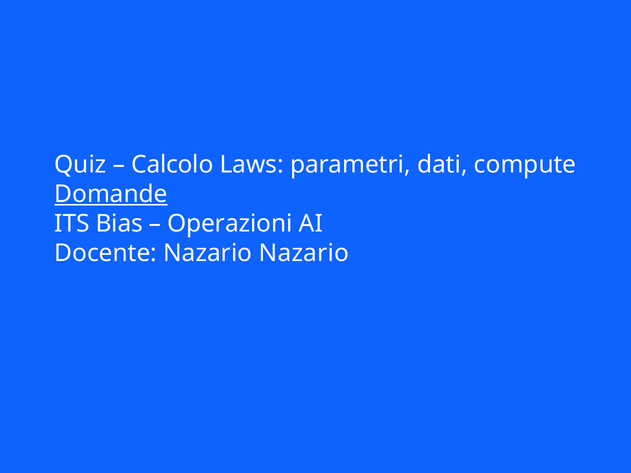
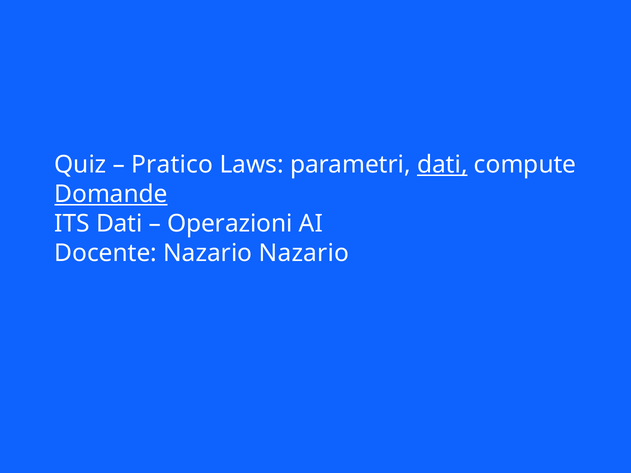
Calcolo: Calcolo -> Pratico (172, 165)
dati underline: none -> present (442, 165)
ITS Bias: Bias -> Dati (119, 224)
